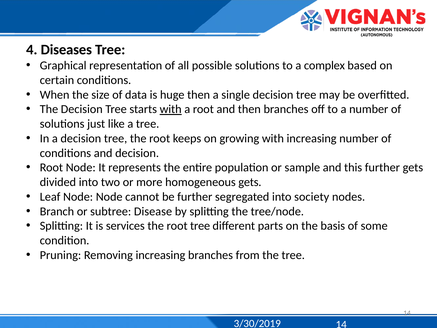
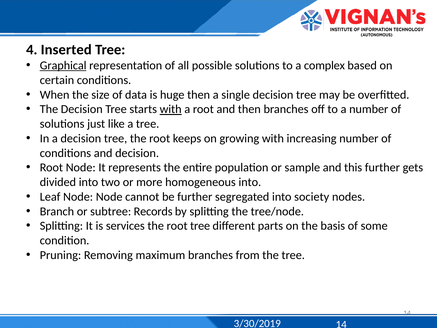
Diseases: Diseases -> Inserted (66, 50)
Graphical underline: none -> present (63, 65)
homogeneous gets: gets -> into (250, 182)
Disease: Disease -> Records (153, 211)
Removing increasing: increasing -> maximum (160, 255)
